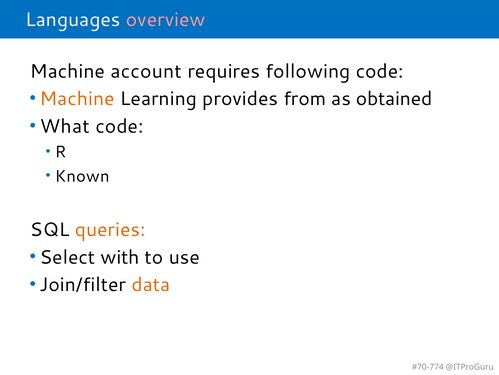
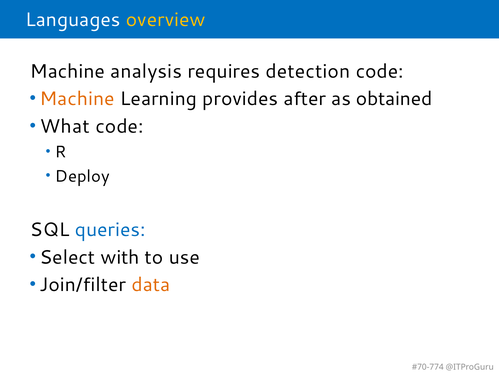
overview colour: pink -> yellow (166, 20)
account: account -> analysis (146, 71)
following: following -> detection (308, 71)
from: from -> after (305, 99)
Known: Known -> Deploy (82, 176)
queries colour: orange -> blue (110, 229)
